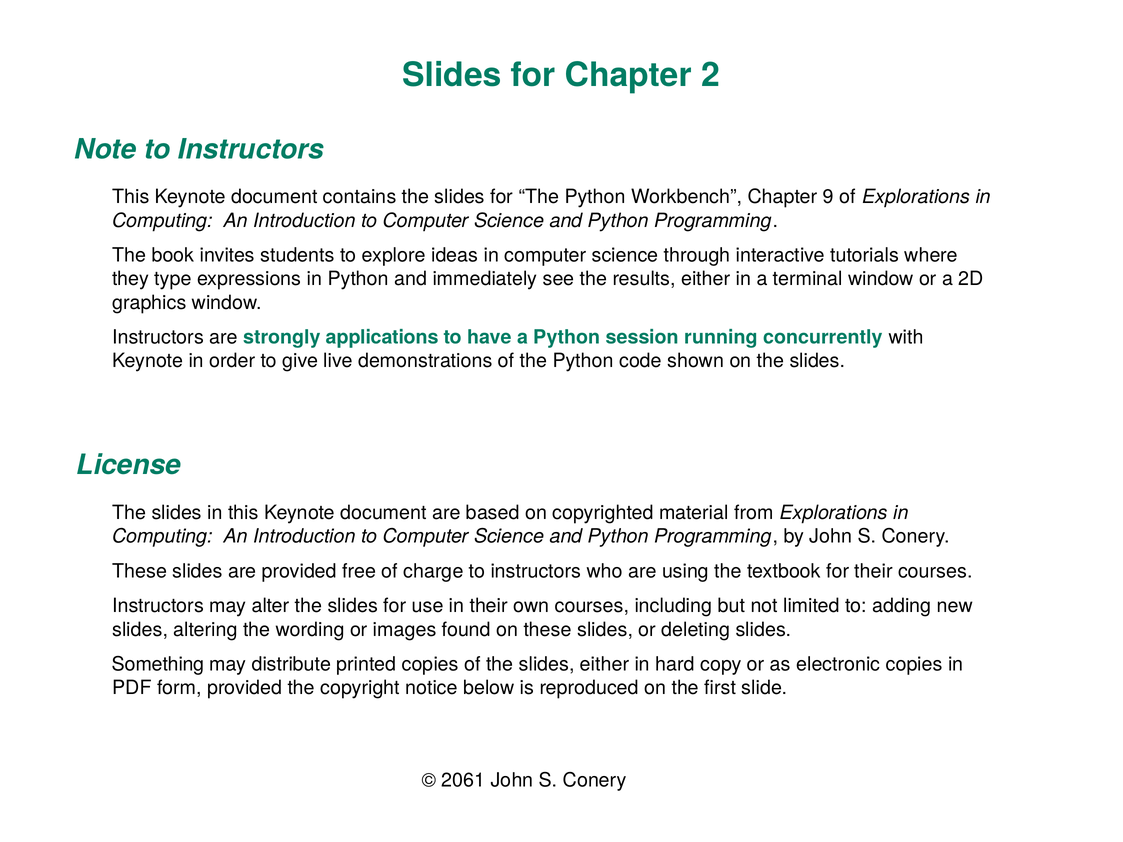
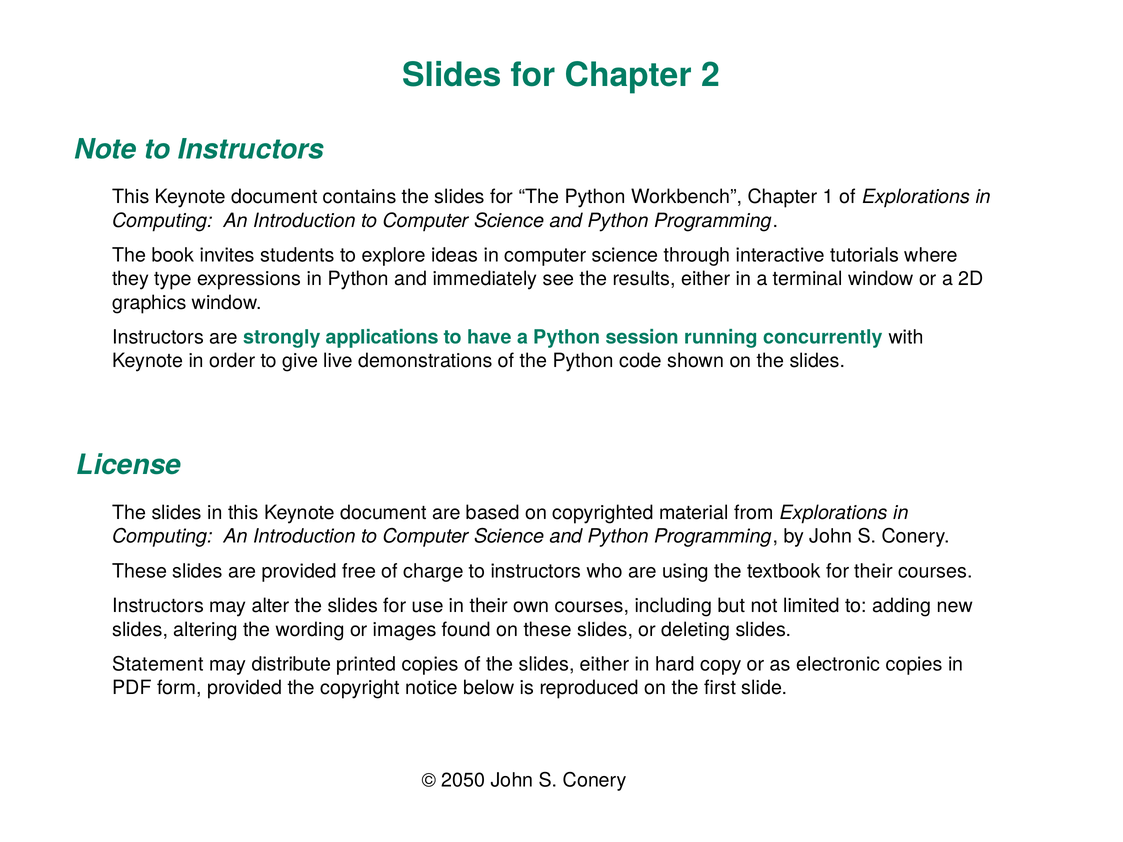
9: 9 -> 1 (828, 197)
Something: Something -> Statement (158, 665)
2061: 2061 -> 2050 (463, 780)
